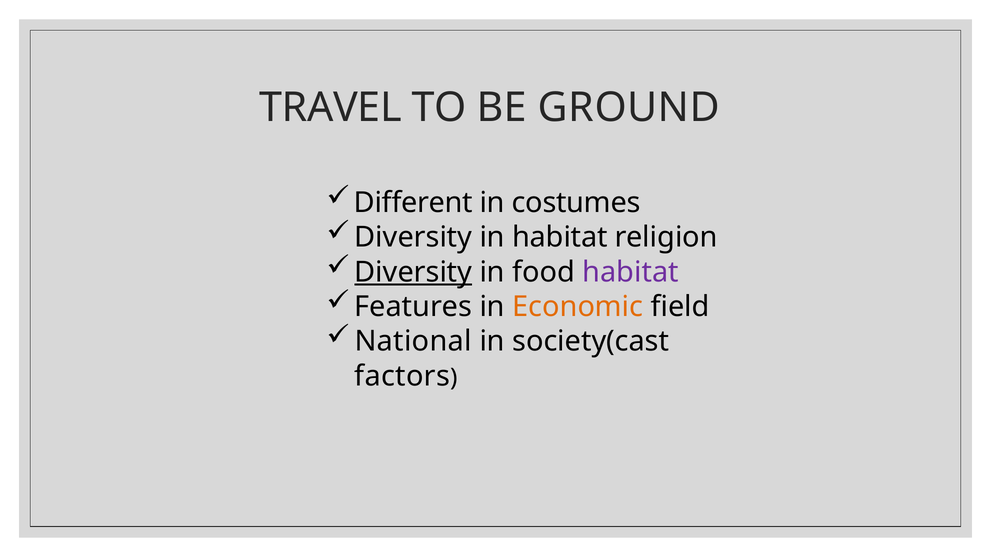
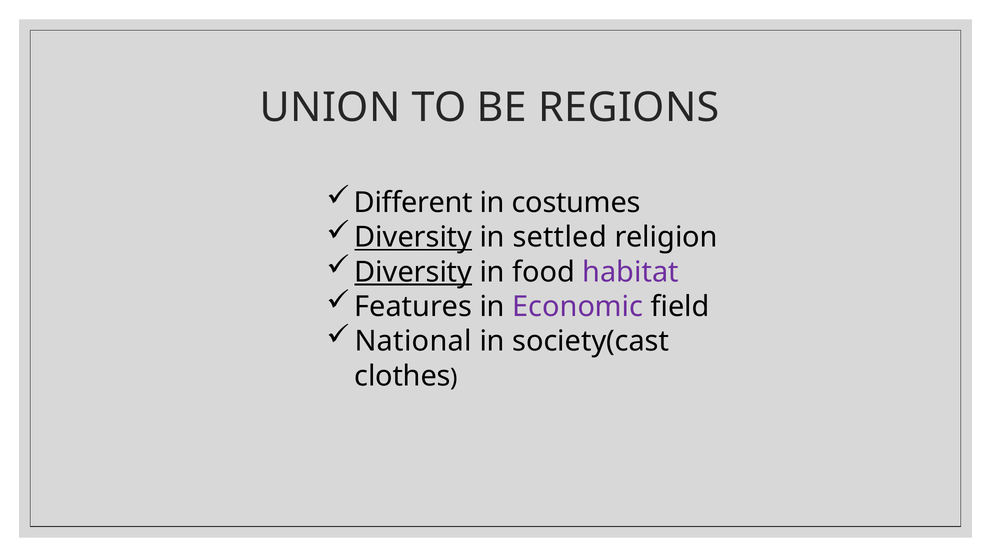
TRAVEL: TRAVEL -> UNION (330, 108)
GROUND: GROUND -> REGIONS (629, 108)
Diversity underline: none -> present (413, 237)
in habitat: habitat -> settled (560, 237)
Economic colour: orange -> purple (578, 307)
factors: factors -> clothes (402, 376)
